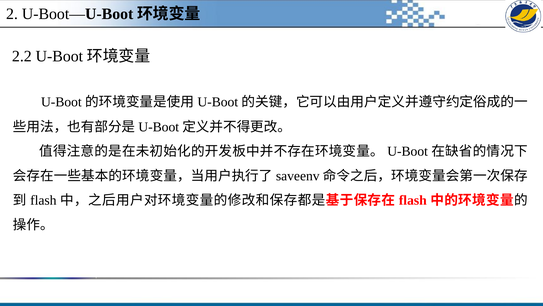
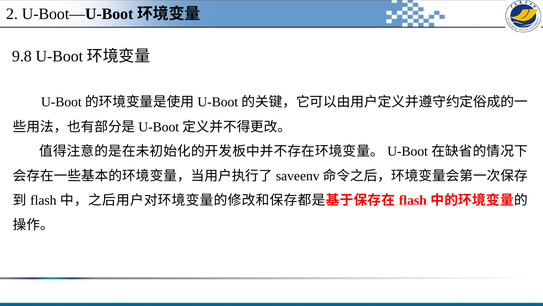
2.2: 2.2 -> 9.8 (22, 56)
